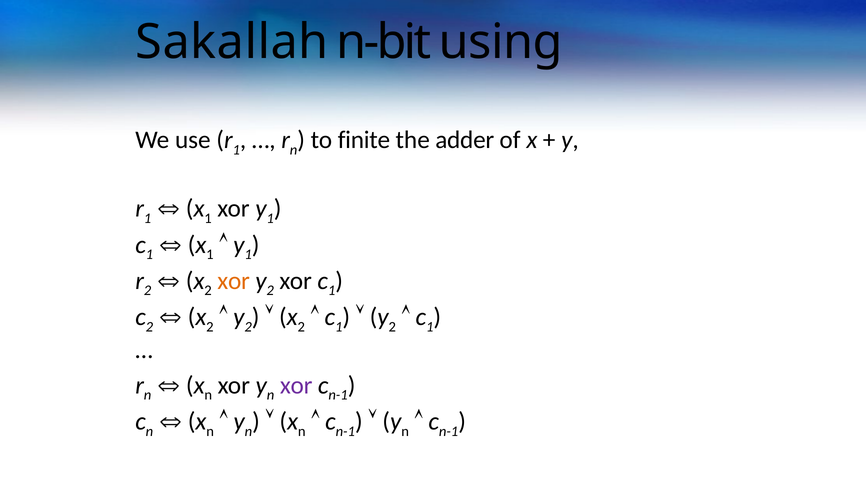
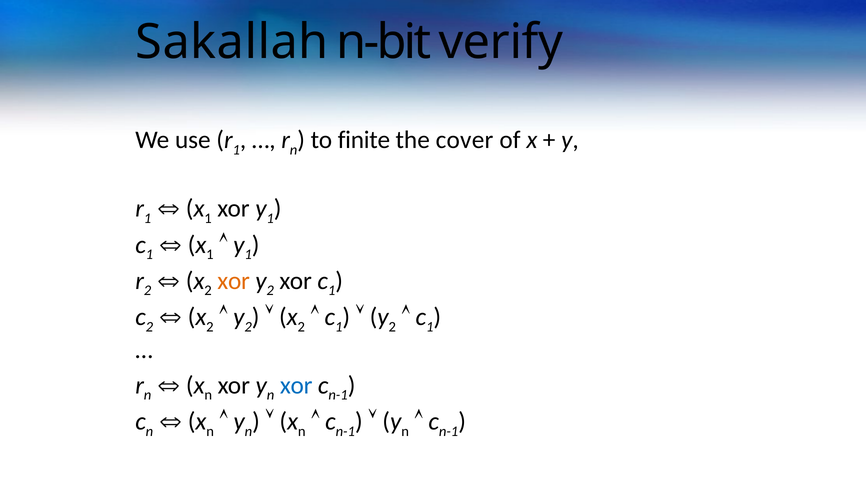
using: using -> verify (501, 42)
adder: adder -> cover (464, 140)
xor colour: purple -> blue (296, 385)
